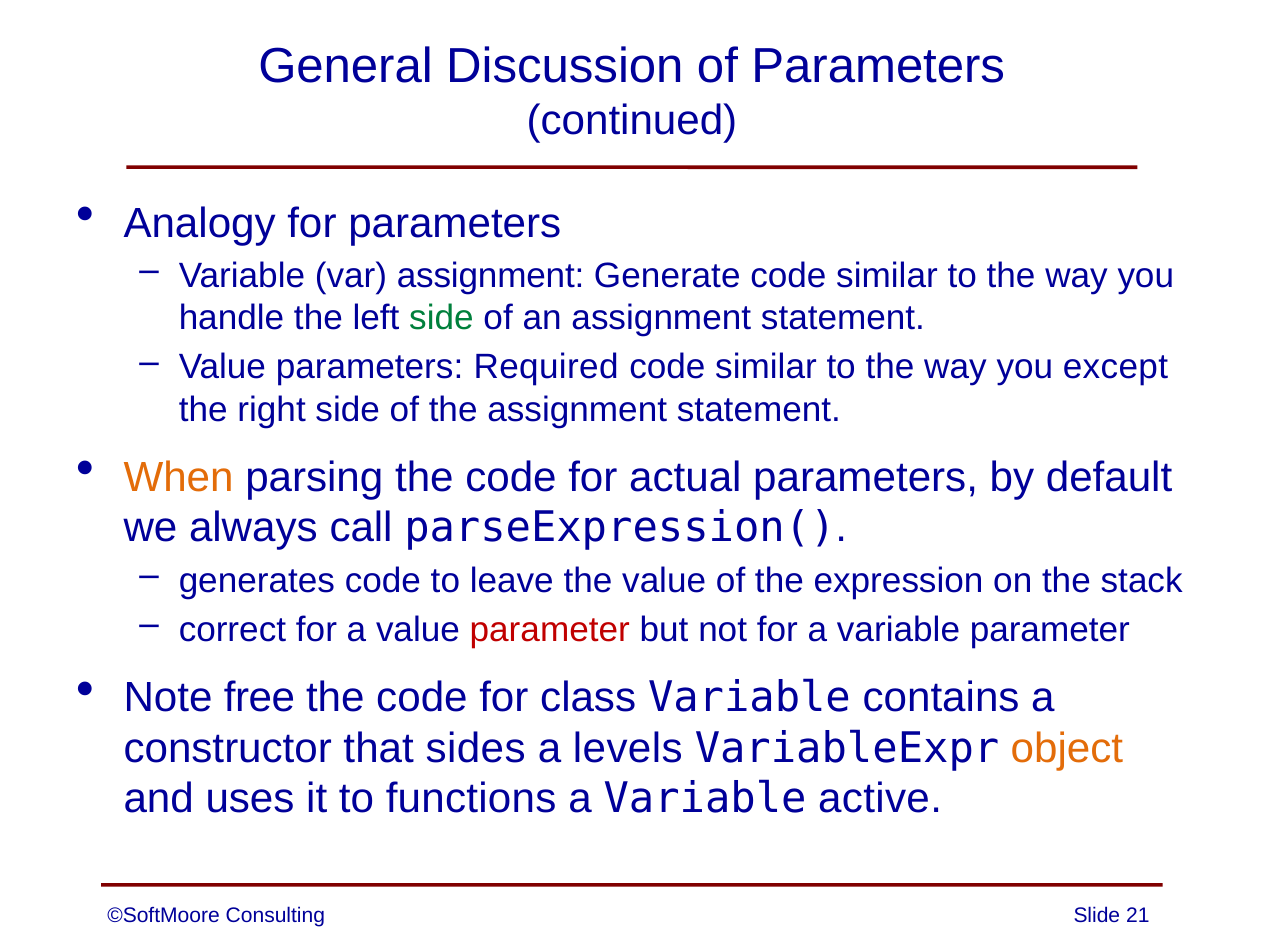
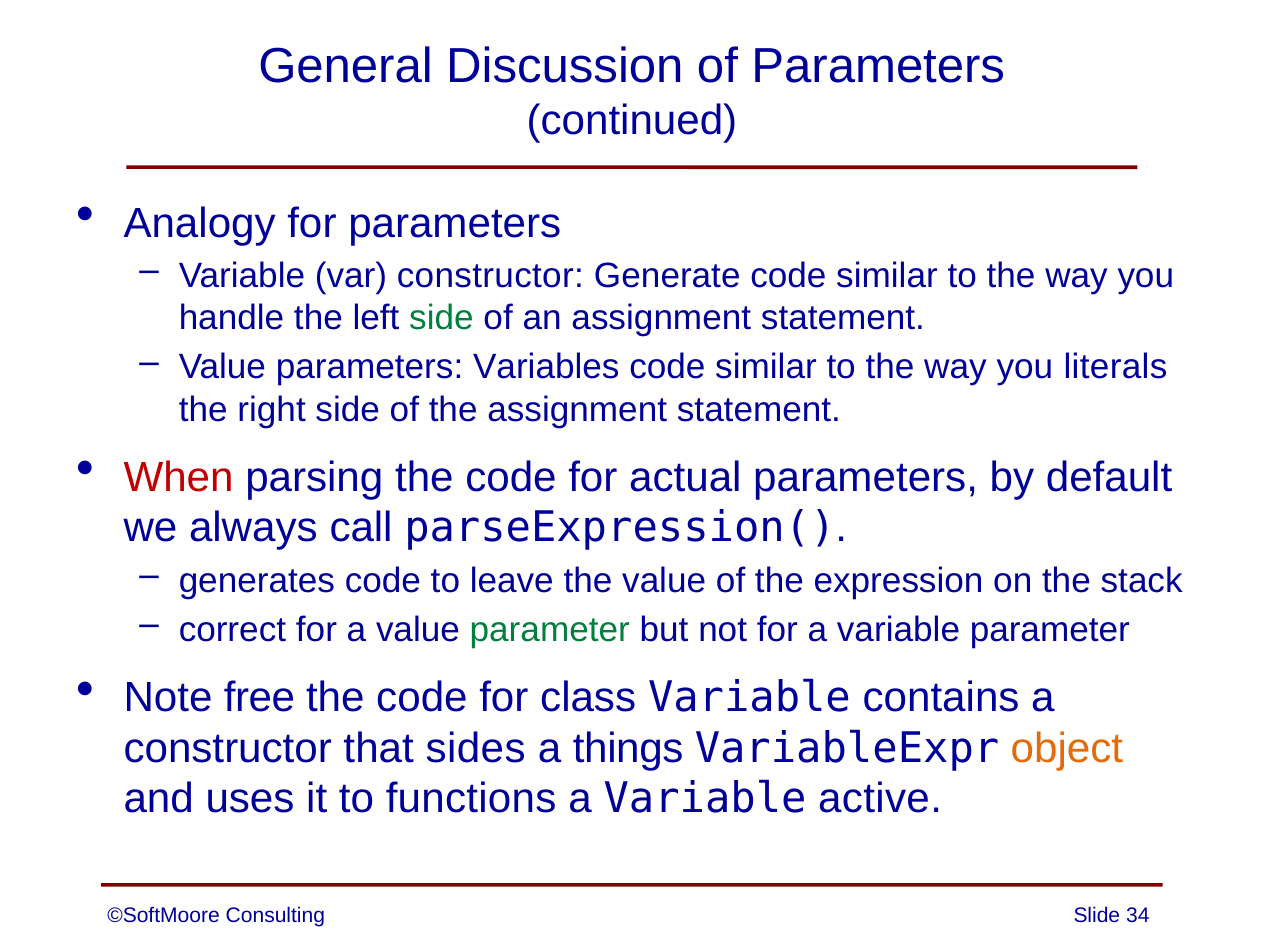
var assignment: assignment -> constructor (490, 276)
Required: Required -> Variables (546, 367)
except: except -> literals (1115, 367)
When colour: orange -> red (179, 477)
parameter colour: red -> green (550, 630)
levels: levels -> things (628, 748)
21: 21 -> 34 (1138, 916)
